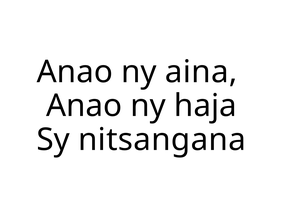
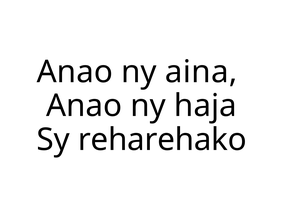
nitsangana: nitsangana -> reharehako (162, 140)
